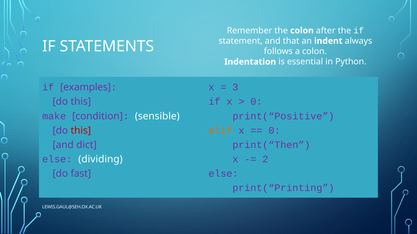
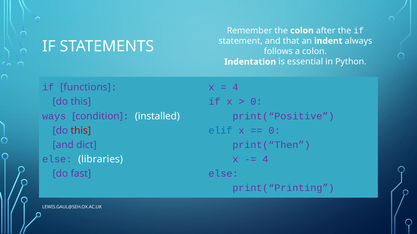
examples: examples -> functions (85, 88)
3: 3 -> 4 (235, 88)
make: make -> ways (54, 116)
sensible: sensible -> installed (157, 116)
elif colour: orange -> blue (220, 131)
dividing: dividing -> libraries (101, 159)
2: 2 -> 4 (265, 159)
